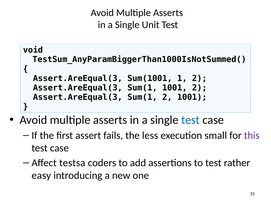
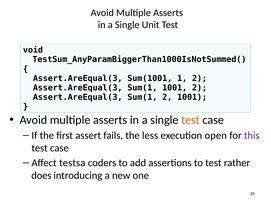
test colour: blue -> orange (191, 120)
small: small -> open (216, 136)
easy: easy -> does (41, 176)
